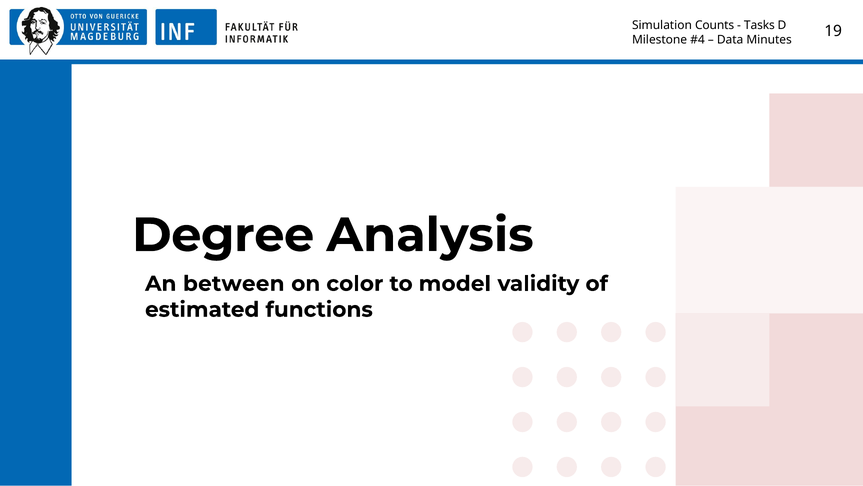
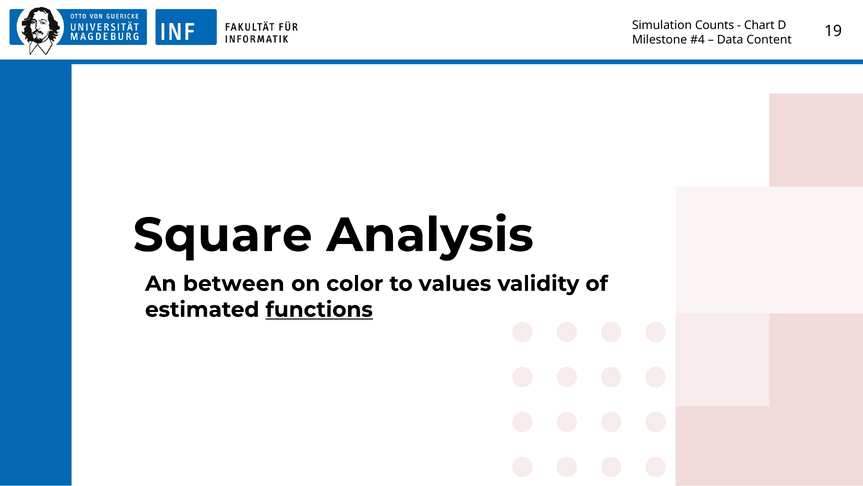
Tasks: Tasks -> Chart (759, 25)
Minutes: Minutes -> Content (769, 40)
Degree: Degree -> Square (223, 235)
model: model -> values (455, 283)
functions underline: none -> present (319, 309)
